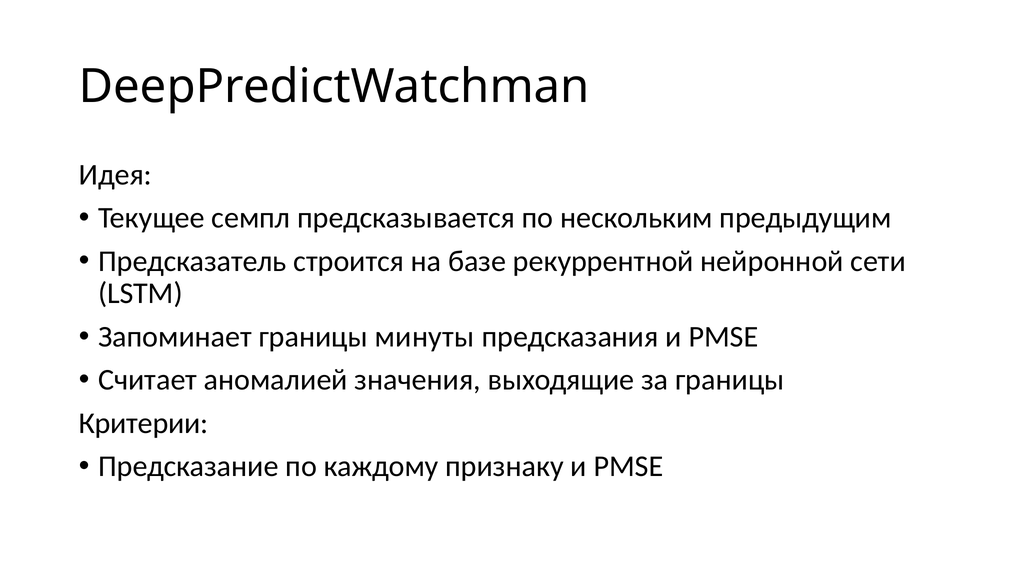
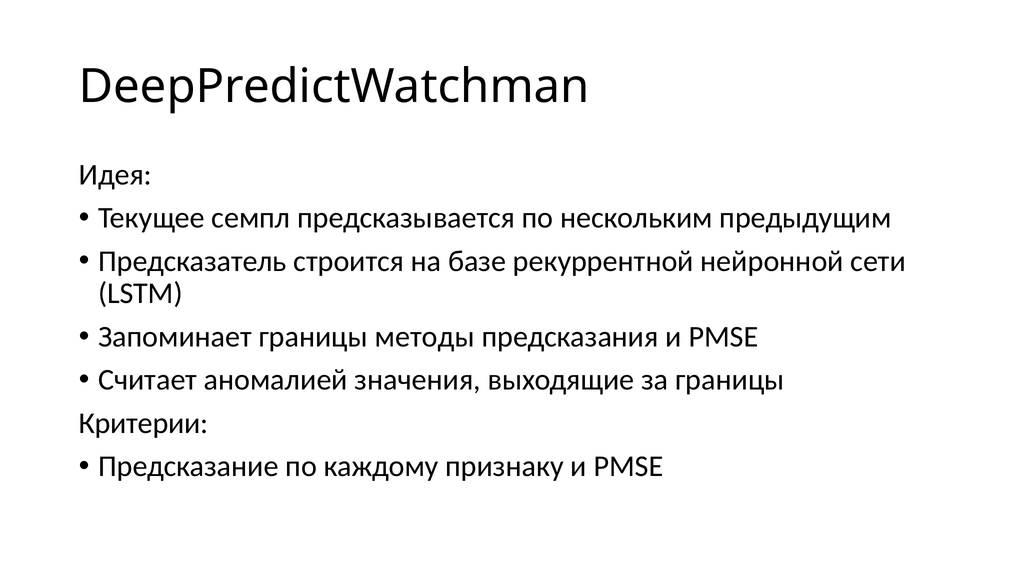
минуты: минуты -> методы (425, 337)
